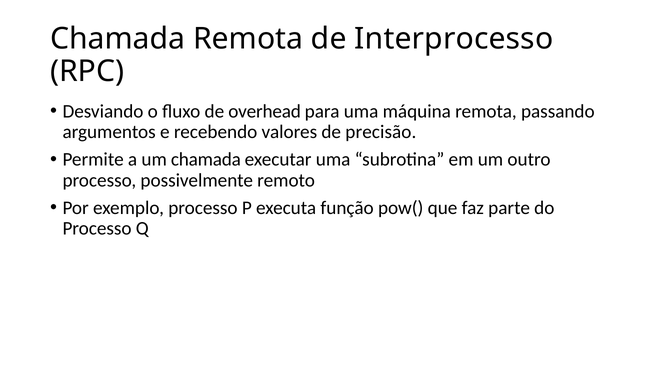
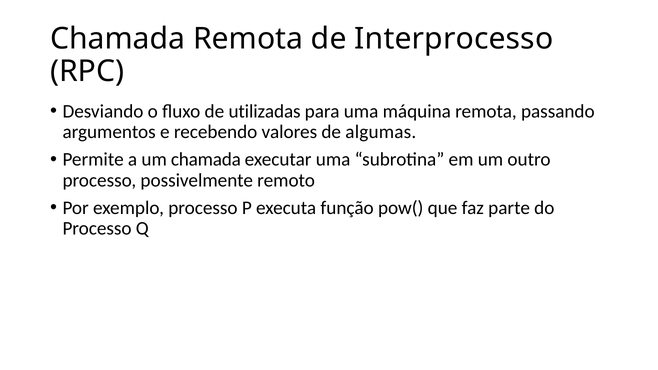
overhead: overhead -> utilizadas (265, 111)
precisão: precisão -> algumas (381, 132)
